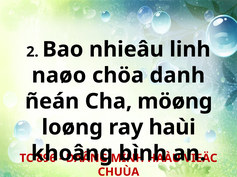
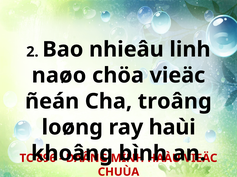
chöa danh: danh -> vieäc (177, 76)
möøng: möøng -> troâng (175, 102)
